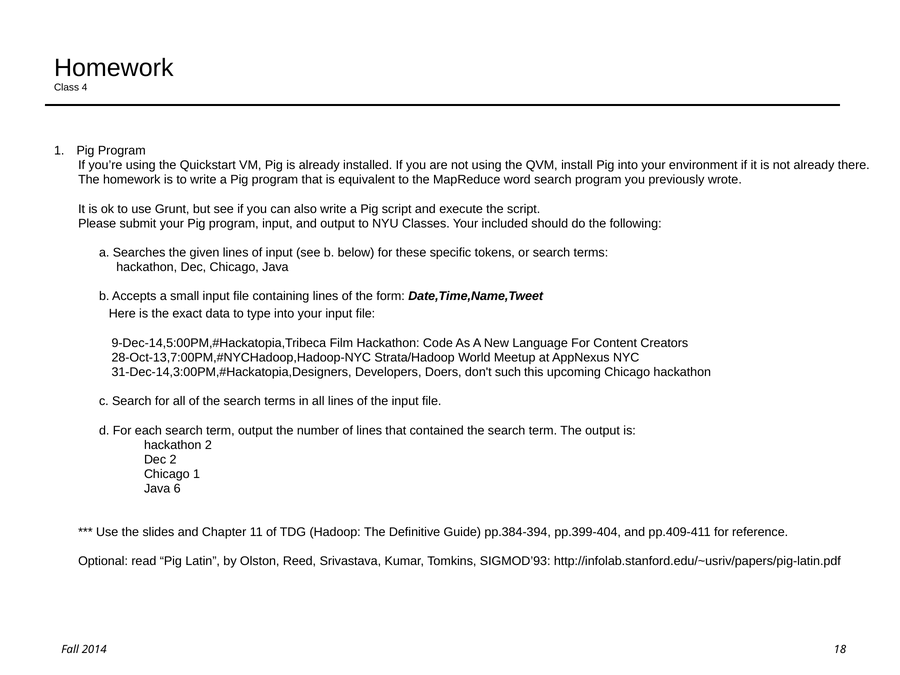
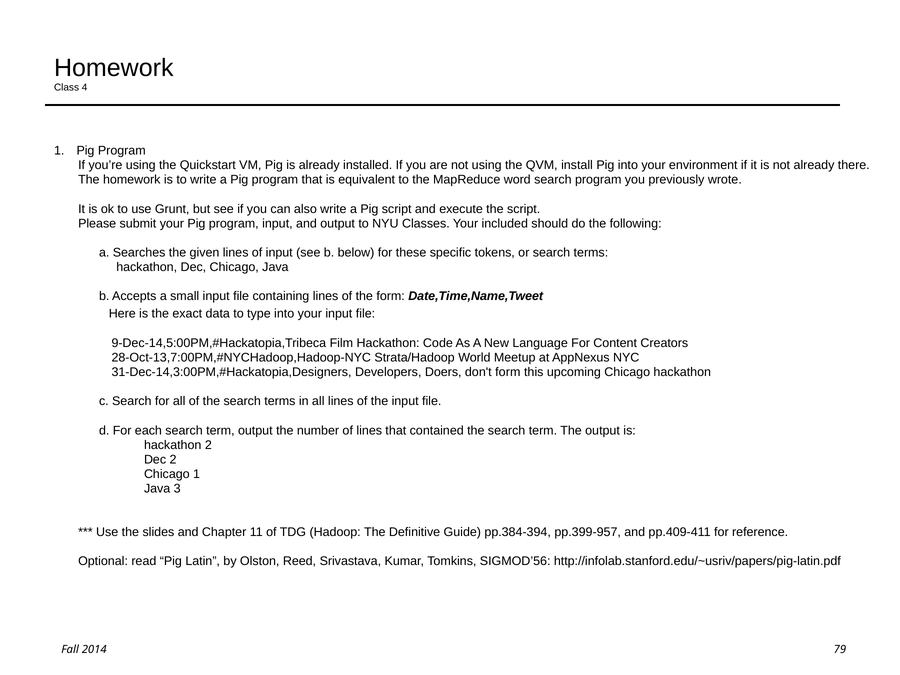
don't such: such -> form (508, 372)
6: 6 -> 3 (177, 488)
pp.399-404: pp.399-404 -> pp.399-957 (588, 532)
SIGMOD’93: SIGMOD’93 -> SIGMOD’56 (515, 561)
18: 18 -> 79 (840, 650)
